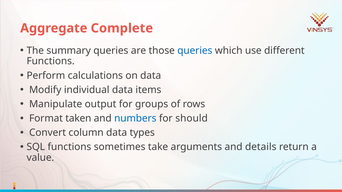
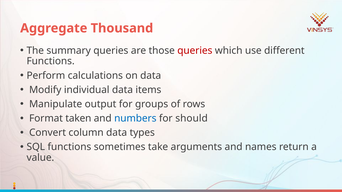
Complete: Complete -> Thousand (122, 28)
queries colour: blue -> red (195, 51)
details: details -> names (261, 147)
